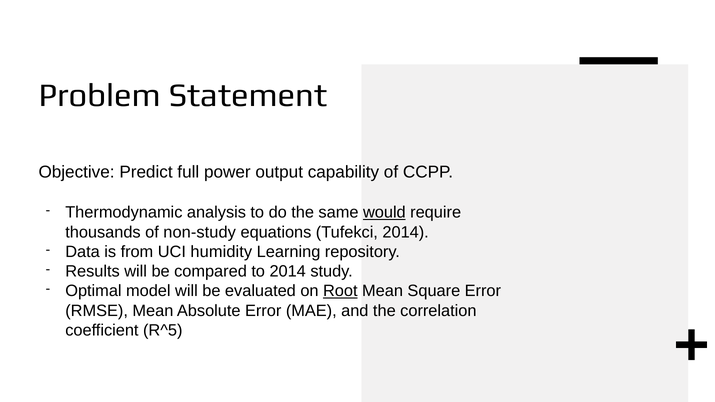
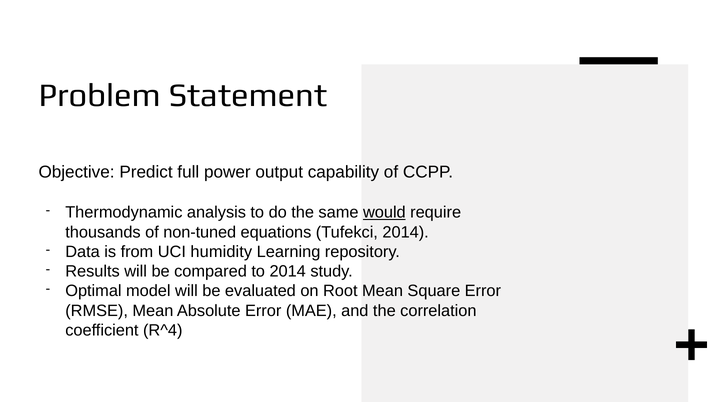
non-study: non-study -> non-tuned (200, 232)
Root underline: present -> none (340, 291)
R^5: R^5 -> R^4 (163, 331)
